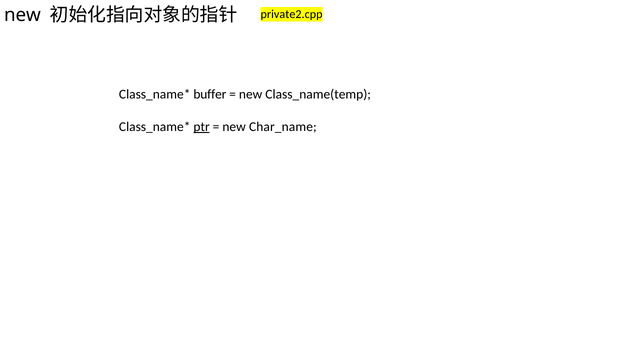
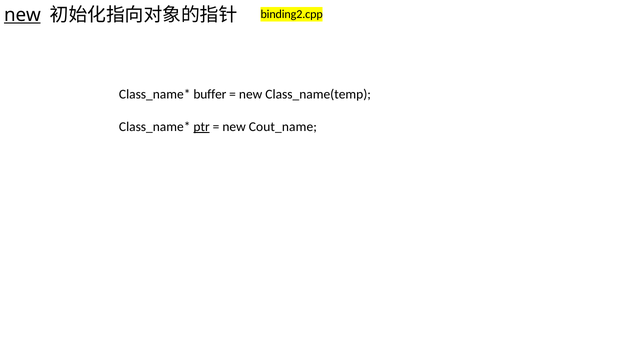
new underline: none -> present (22, 15)
private2.cpp: private2.cpp -> binding2.cpp (292, 15)
Char_name: Char_name -> Cout_name (283, 127)
